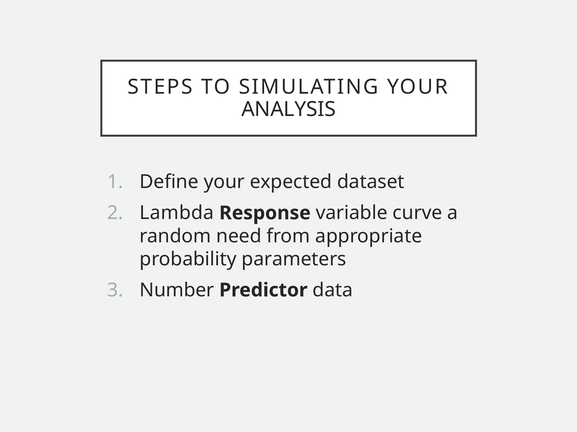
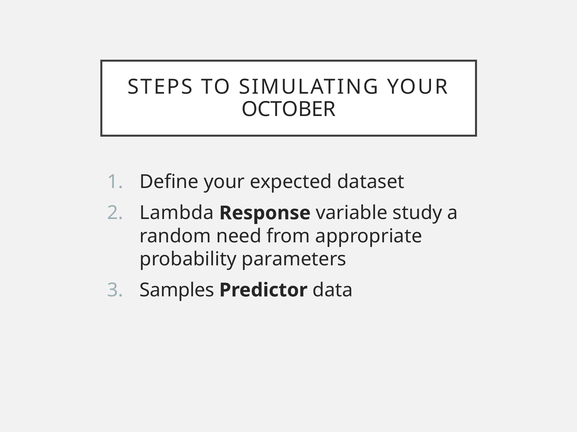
ANALYSIS: ANALYSIS -> OCTOBER (289, 109)
curve: curve -> study (417, 213)
Number: Number -> Samples (177, 291)
